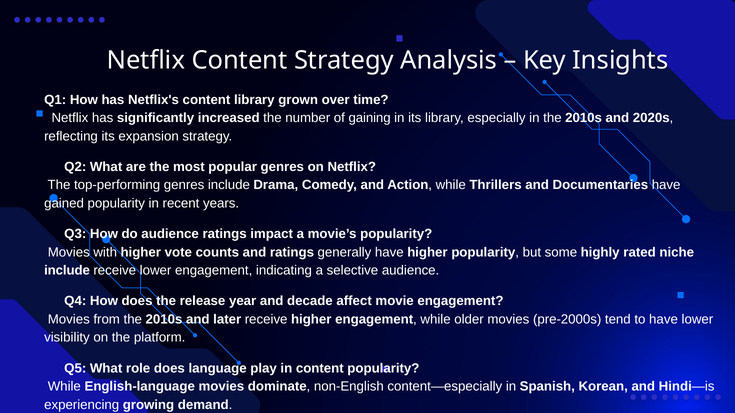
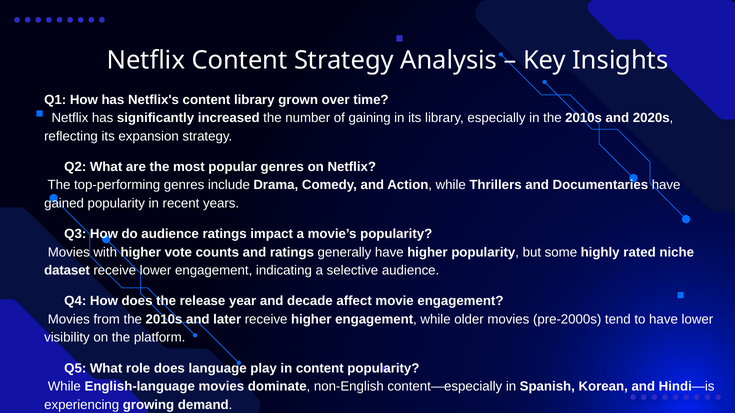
include: include -> dataset (67, 271)
